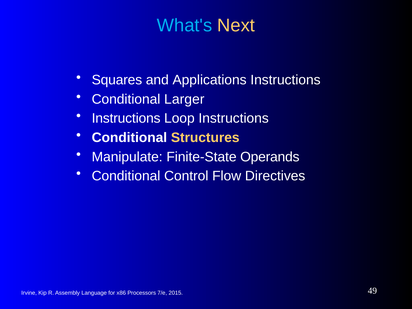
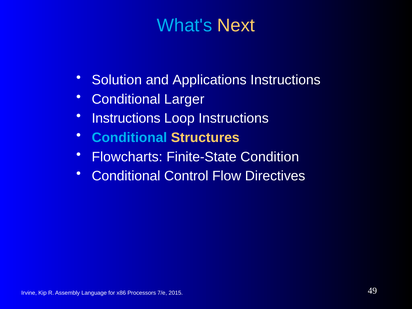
Squares: Squares -> Solution (117, 80)
Conditional colour: white -> light blue (129, 138)
Manipulate: Manipulate -> Flowcharts (127, 157)
Operands: Operands -> Condition (270, 157)
